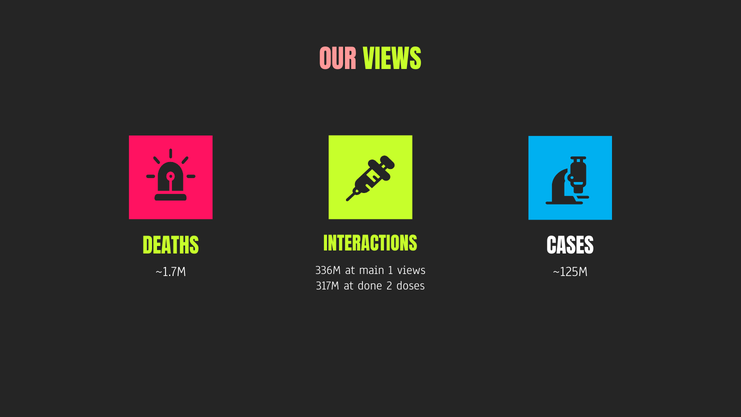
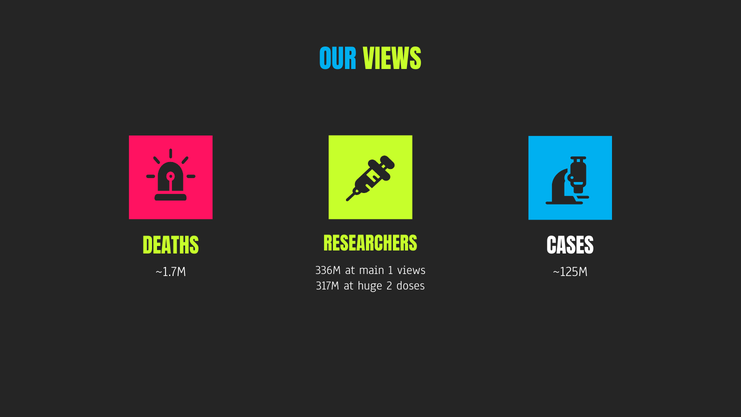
OUR colour: pink -> light blue (338, 61)
INTERACTIONS: INTERACTIONS -> RESEARCHERS (370, 245)
done: done -> huge (370, 285)
